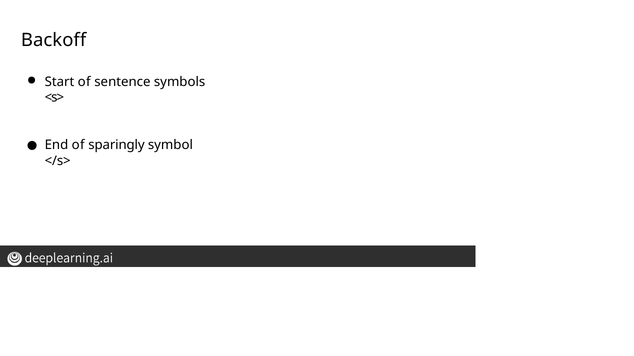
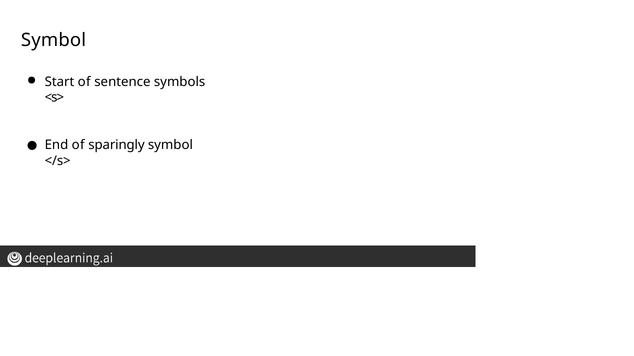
Backoff: Backoff -> Symbol (54, 40)
